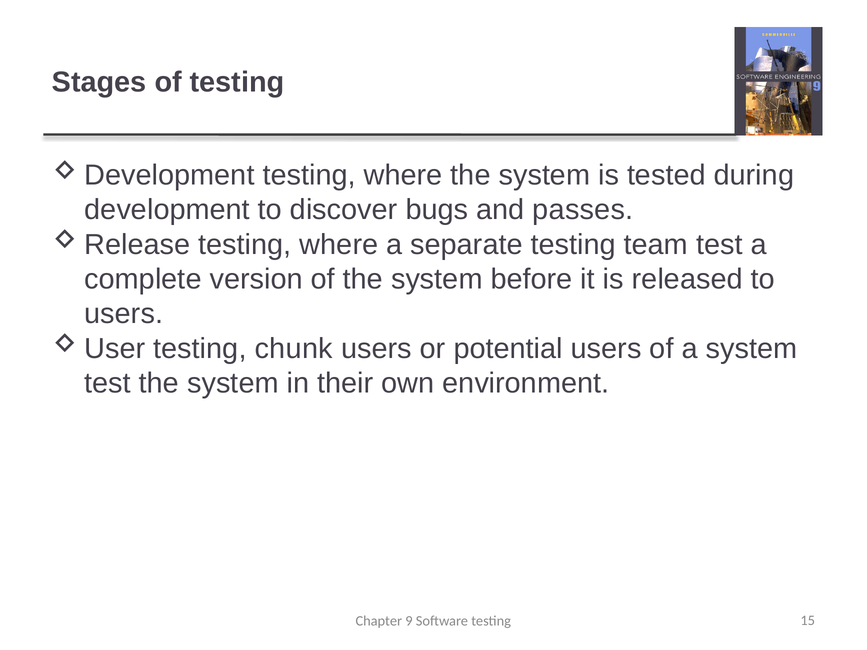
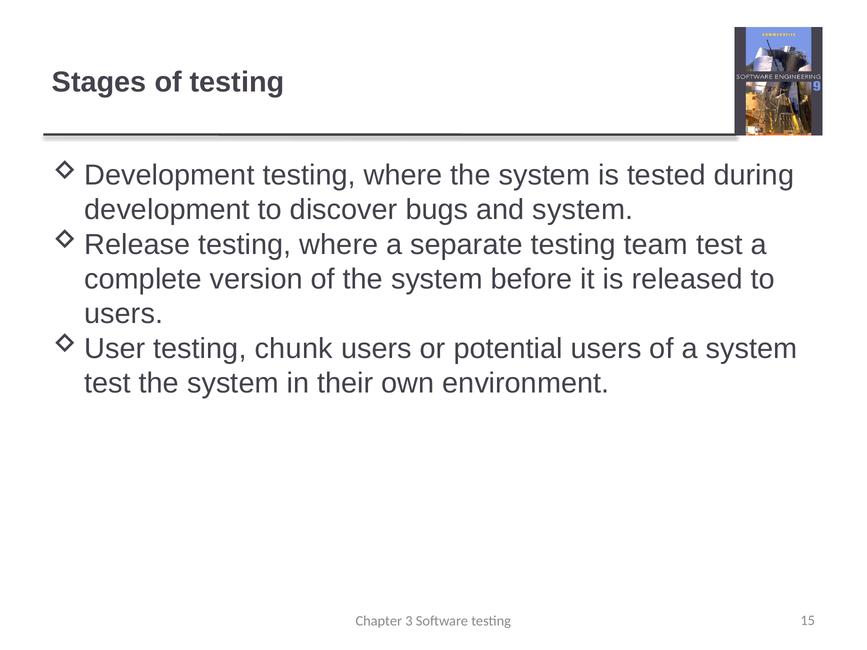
and passes: passes -> system (583, 210)
9: 9 -> 3 (409, 621)
